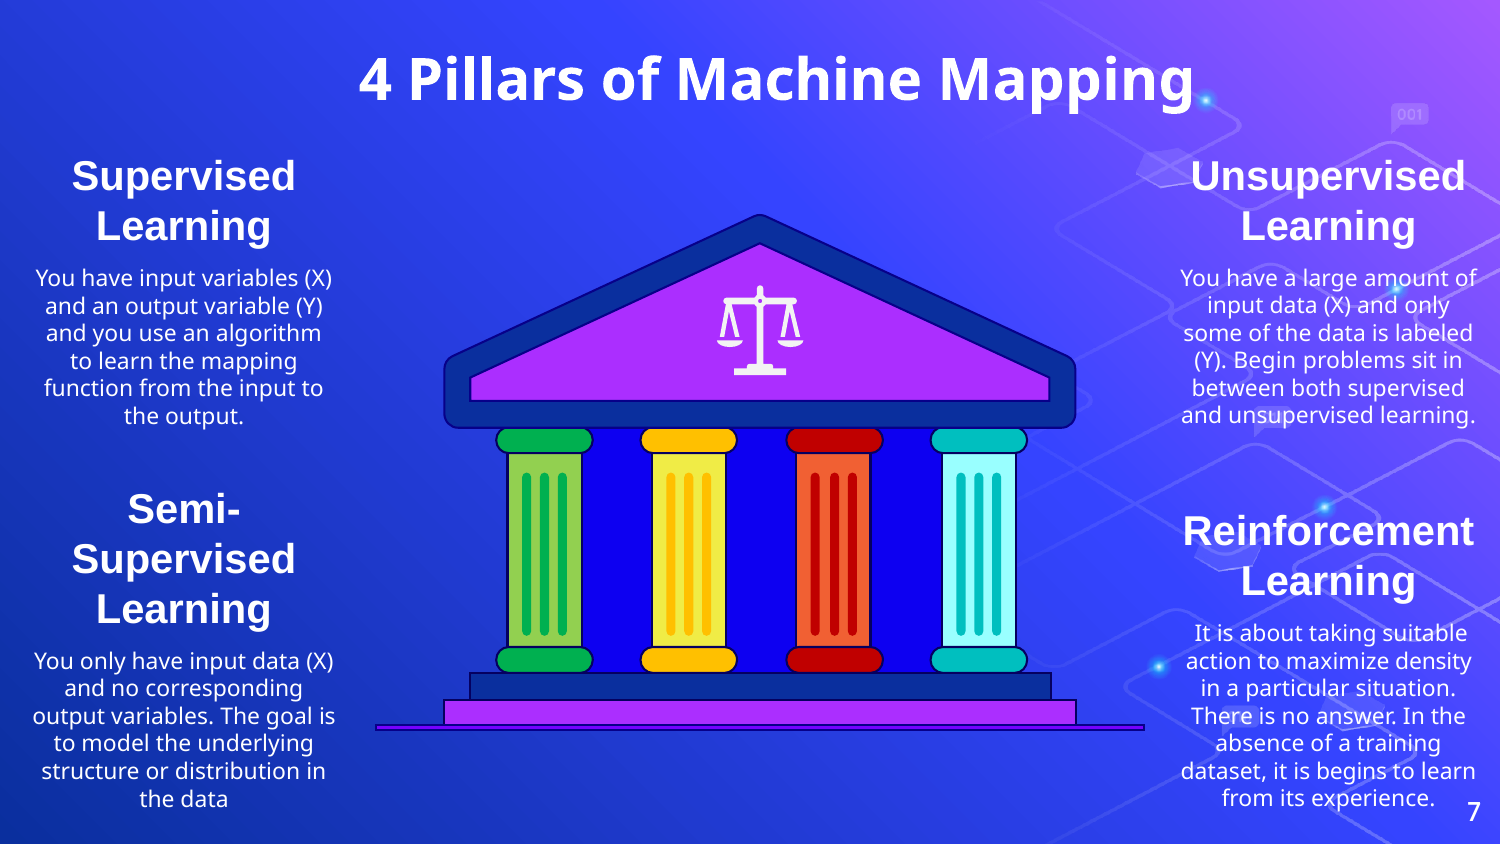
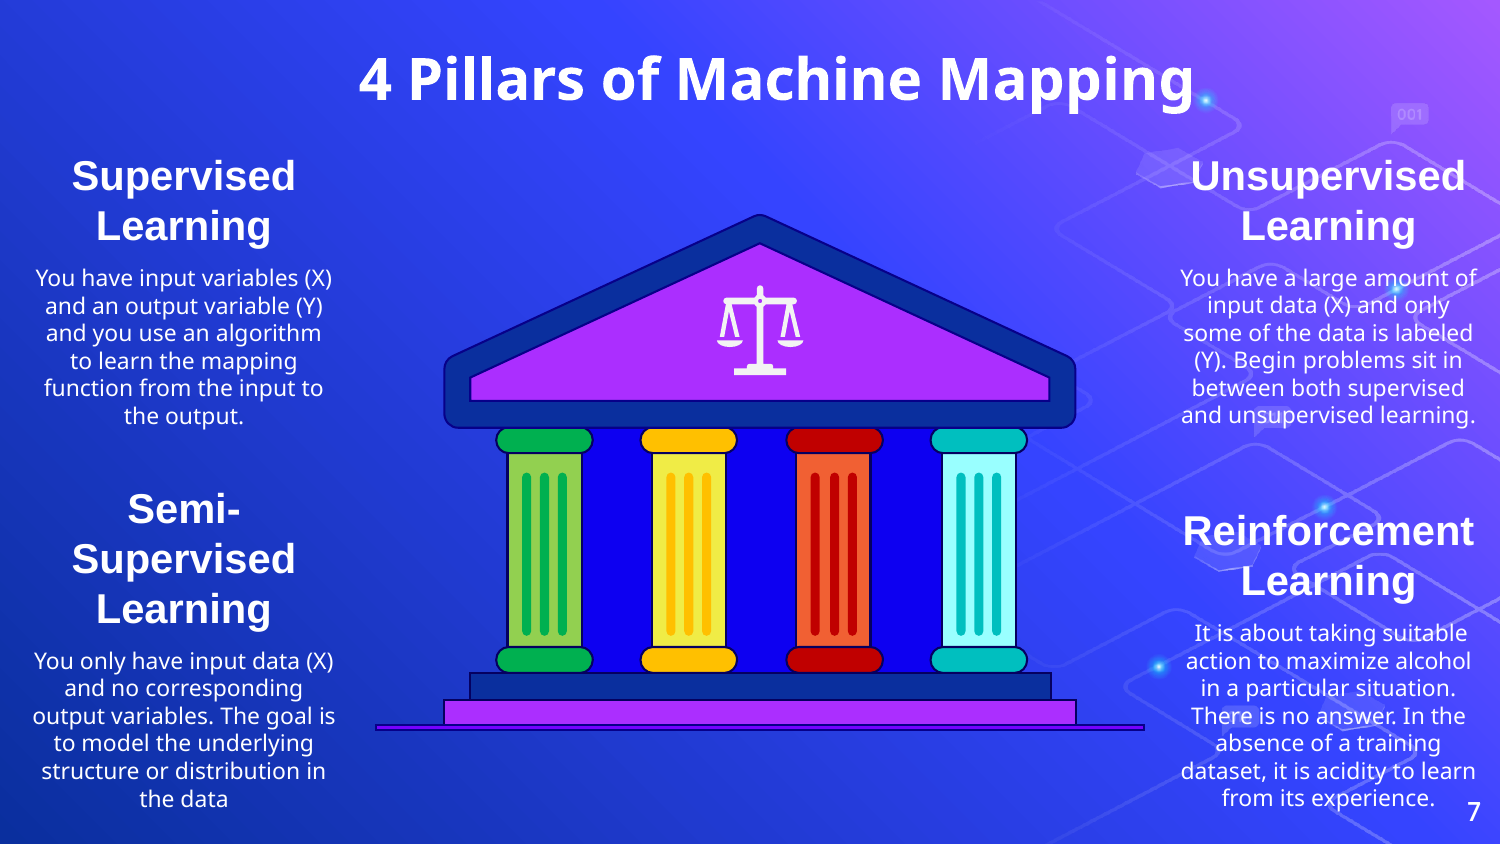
density: density -> alcohol (1434, 661)
begins: begins -> acidity (1351, 771)
